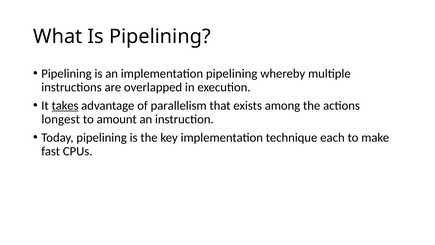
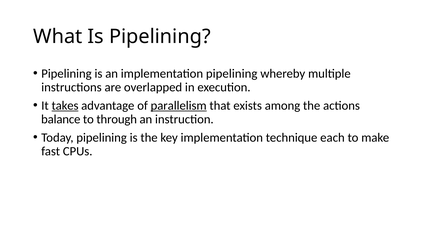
parallelism underline: none -> present (179, 105)
longest: longest -> balance (61, 119)
amount: amount -> through (117, 119)
